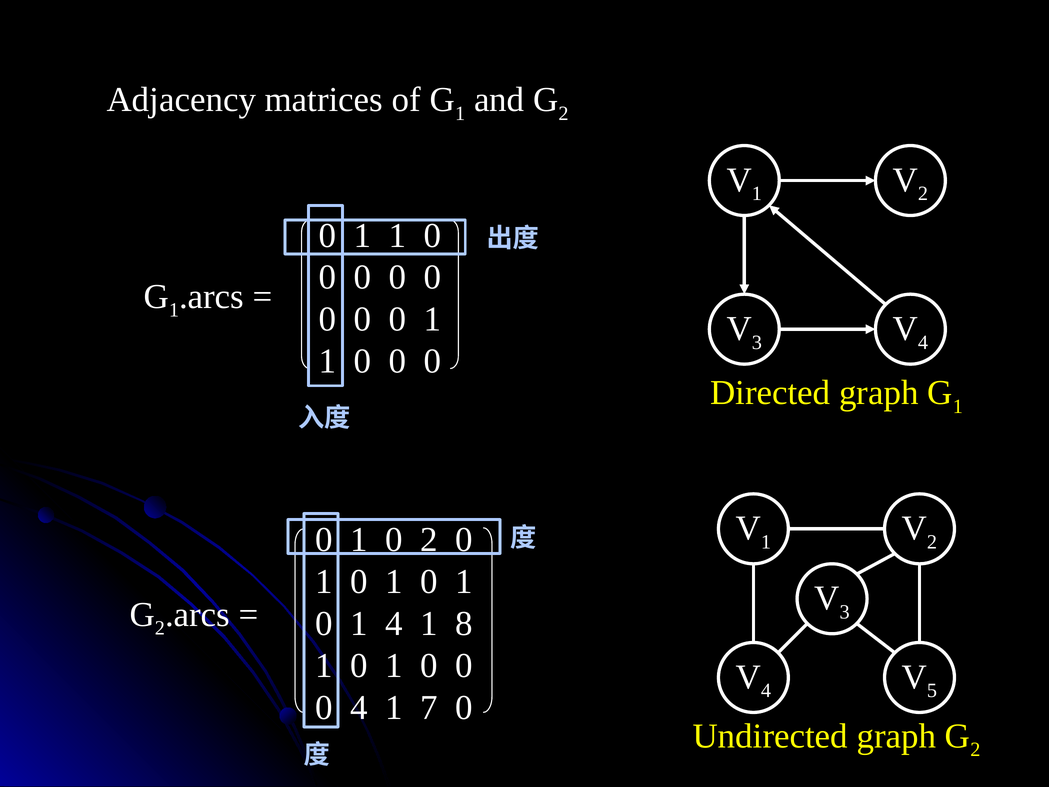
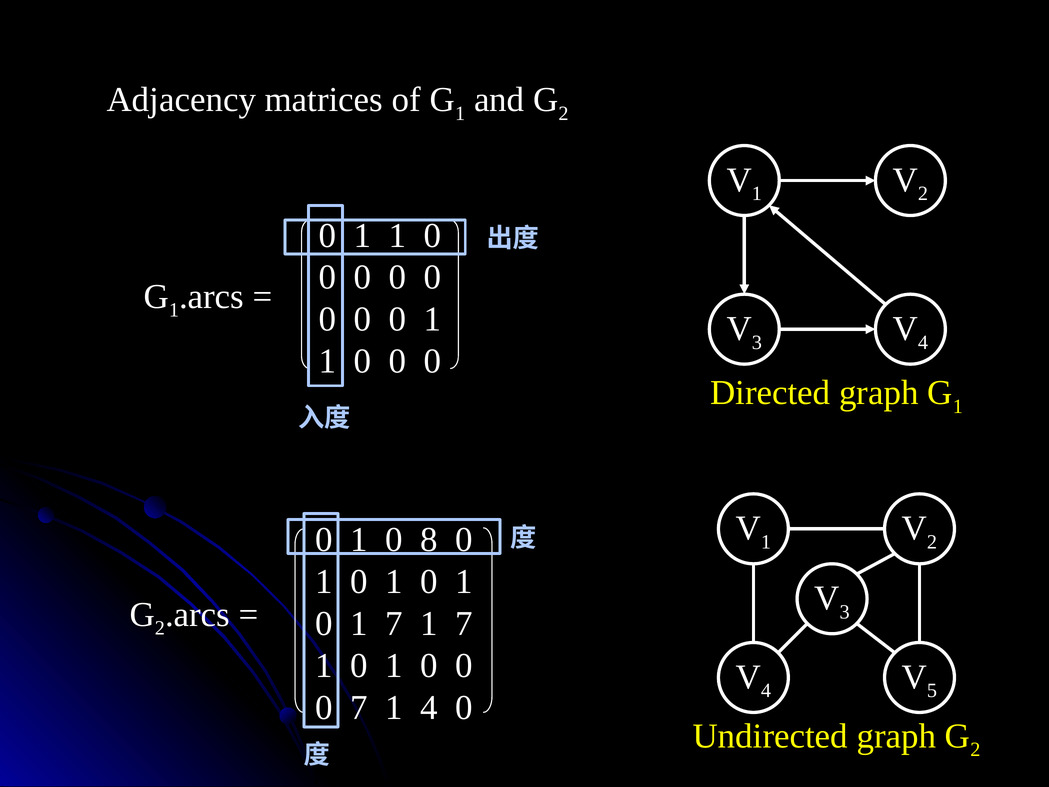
0 2: 2 -> 8 (429, 540)
0 1 4: 4 -> 7 (394, 624)
8: 8 -> 7 (464, 624)
0 4: 4 -> 7 (359, 708)
1 7: 7 -> 4 (429, 708)
